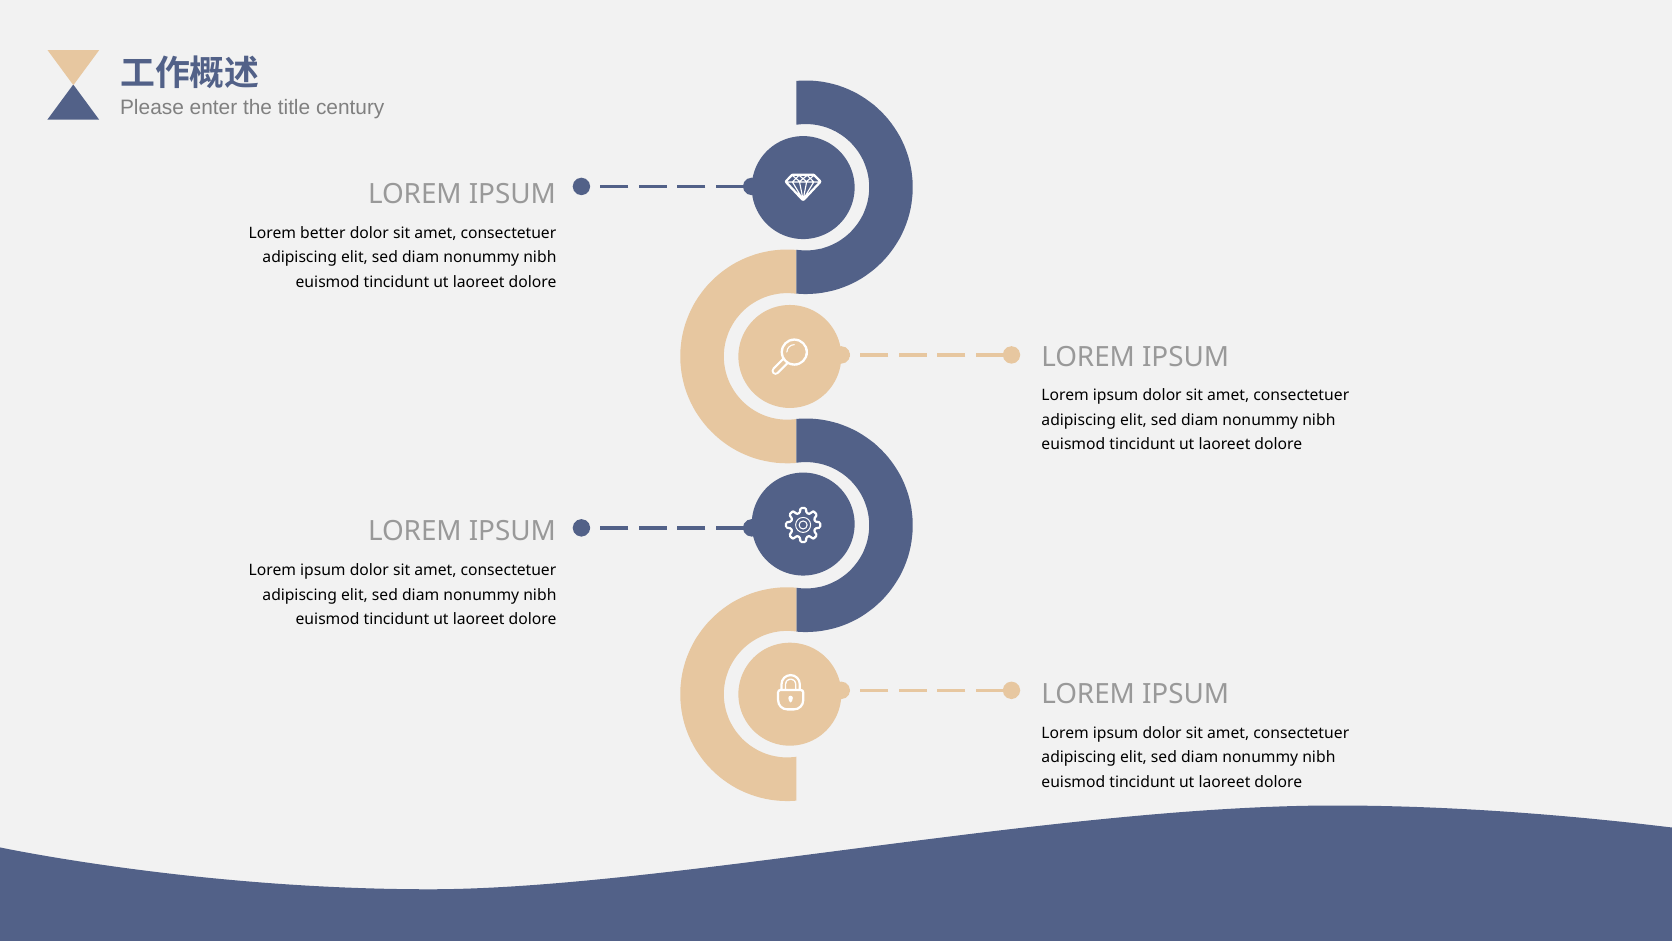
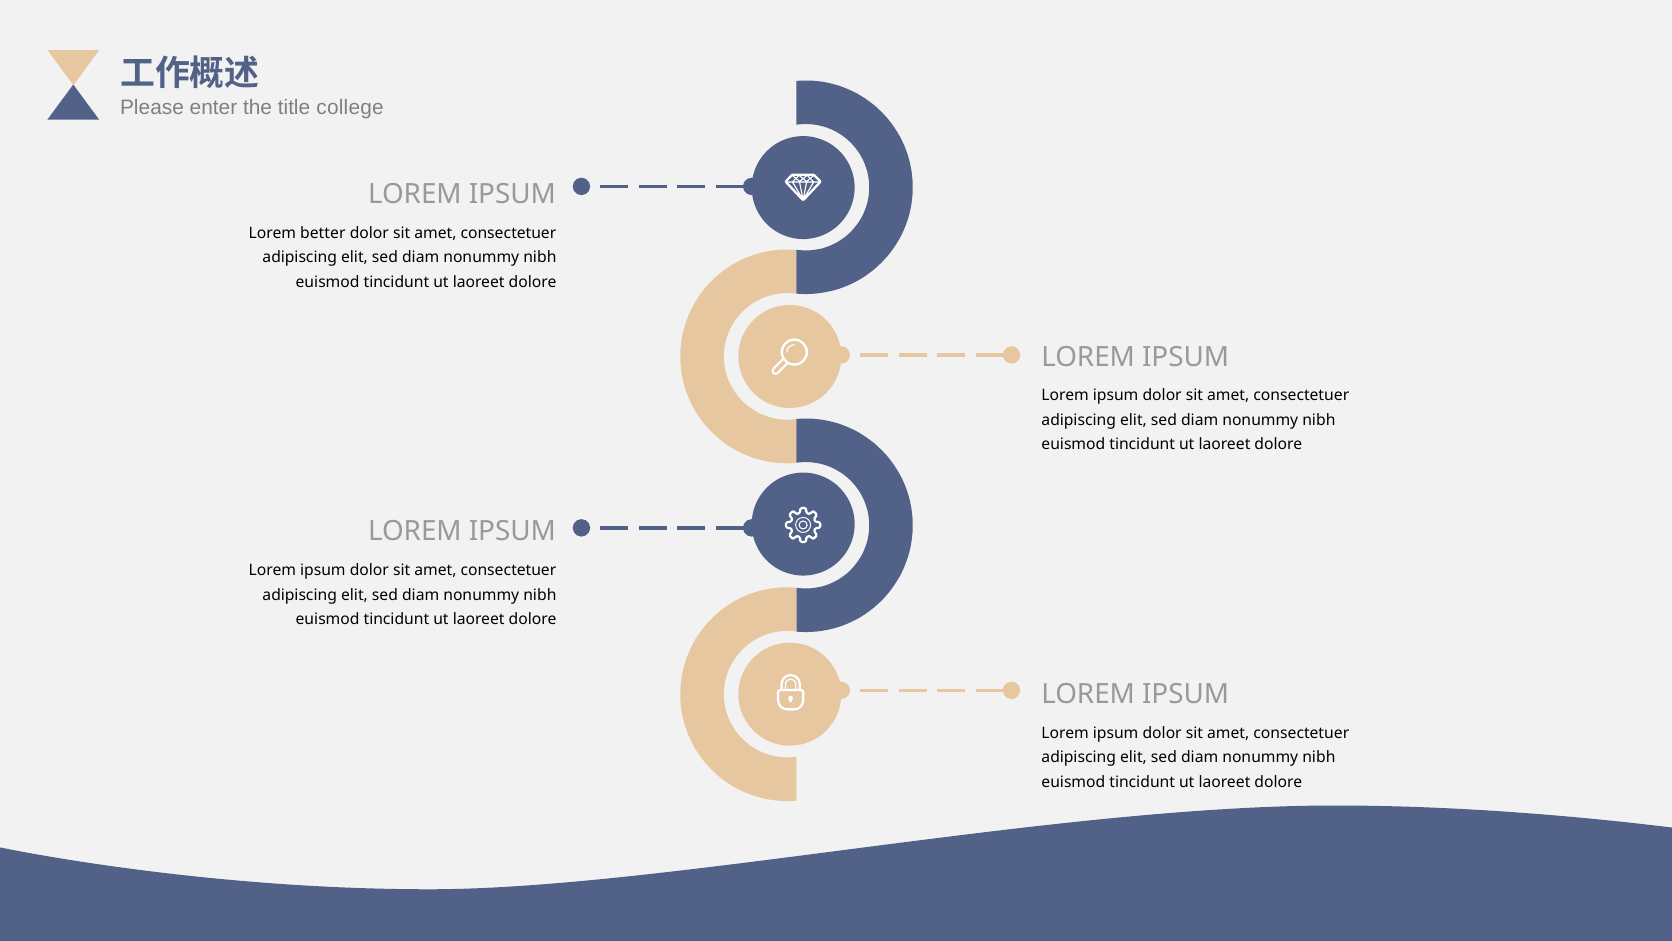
century: century -> college (350, 108)
